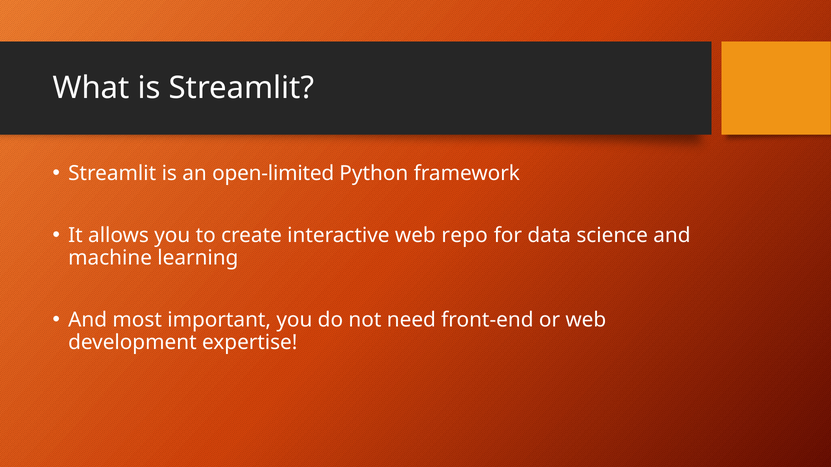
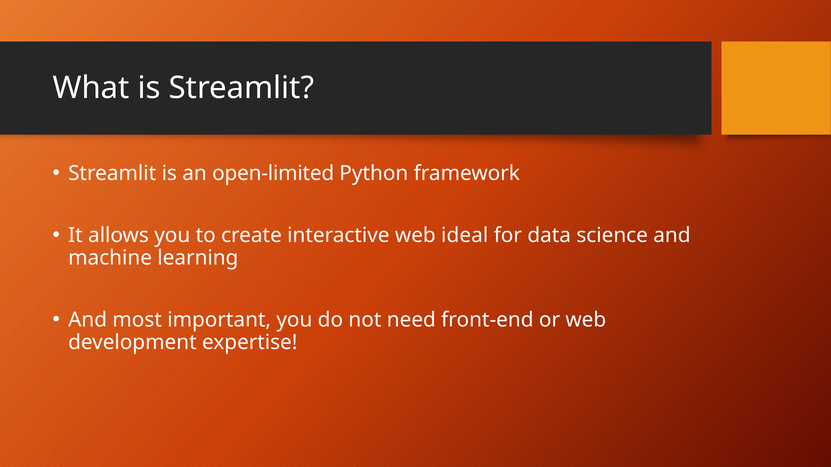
repo: repo -> ideal (465, 236)
